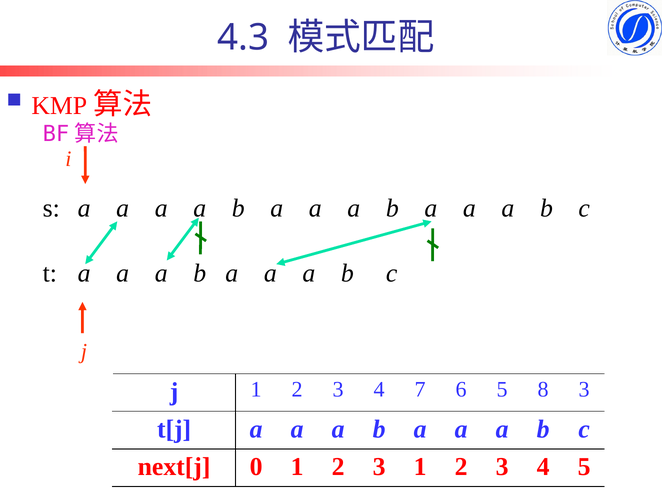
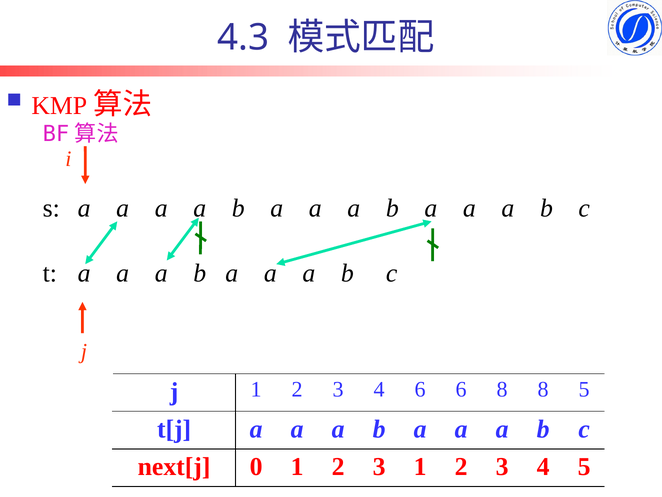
4 7: 7 -> 6 (420, 389)
6 5: 5 -> 8 (502, 389)
8 3: 3 -> 5 (584, 389)
